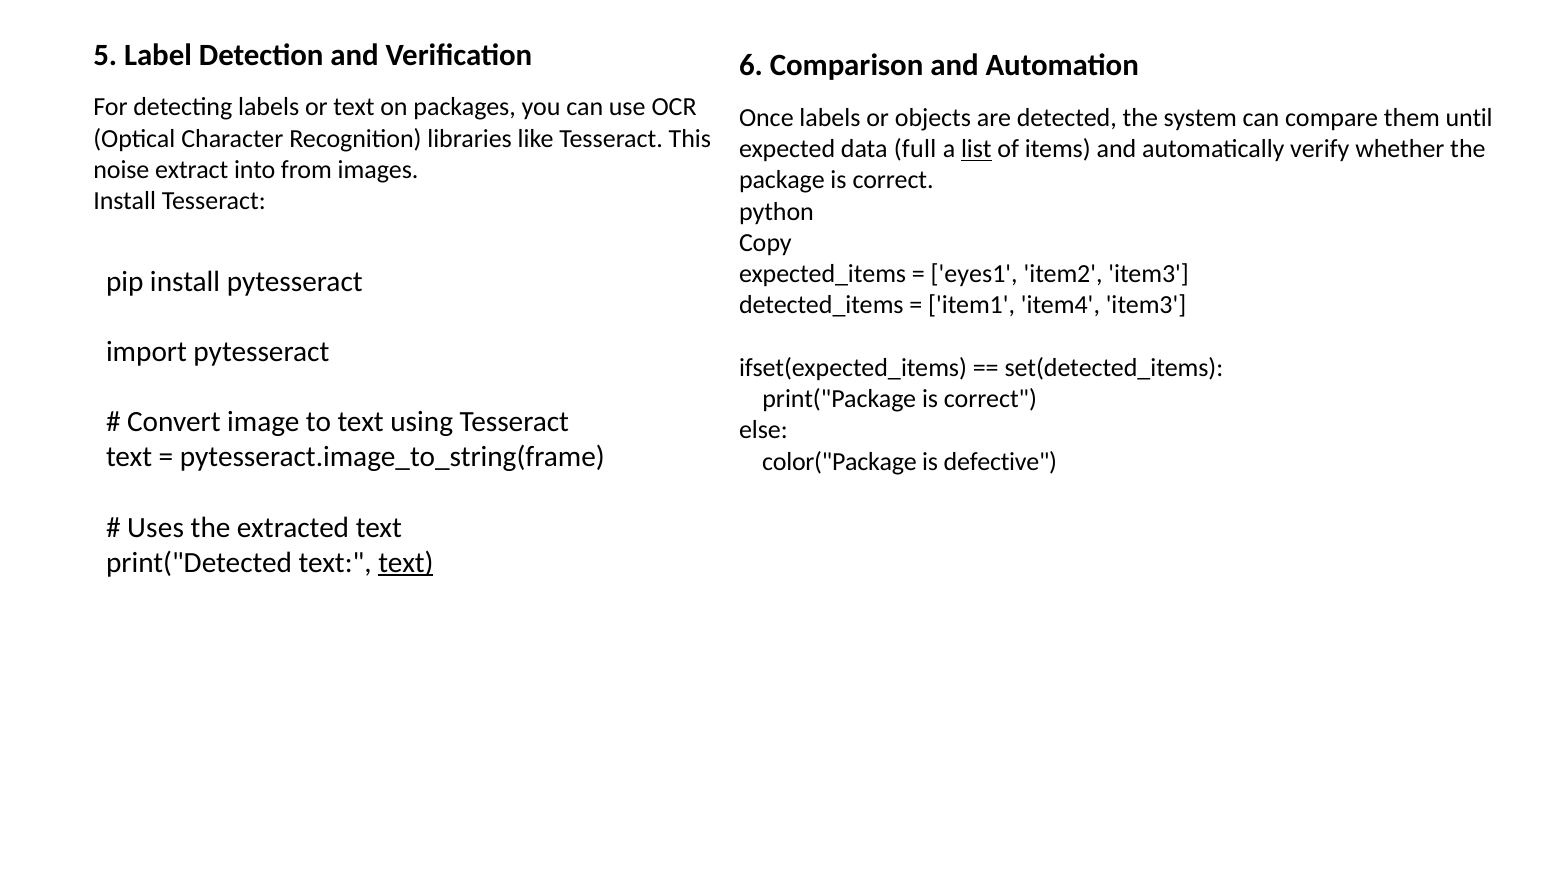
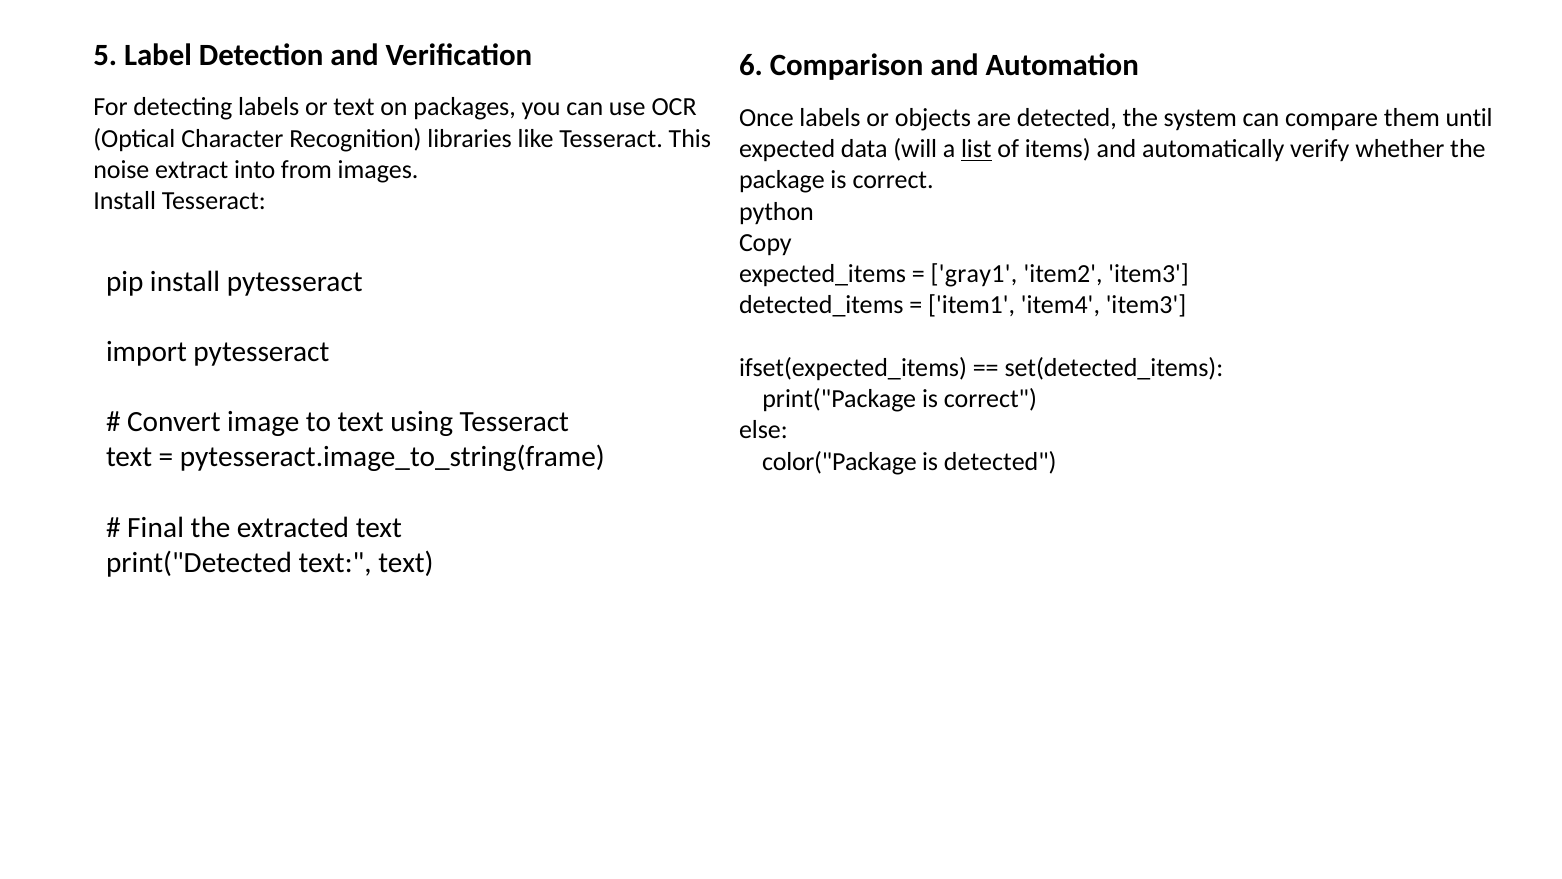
full: full -> will (915, 149)
eyes1: eyes1 -> gray1 (974, 274)
is defective: defective -> detected (1000, 461)
Uses: Uses -> Final (156, 527)
text underline: present -> none (406, 563)
